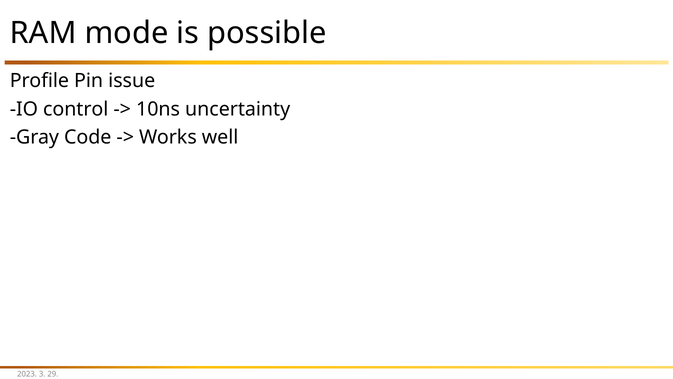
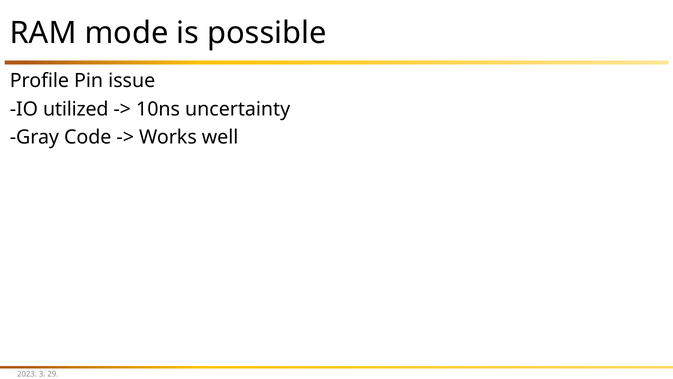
control: control -> utilized (76, 109)
